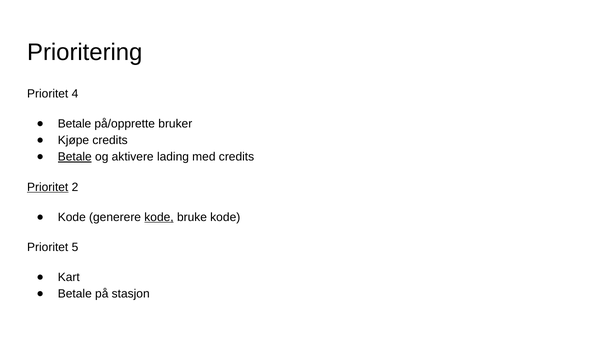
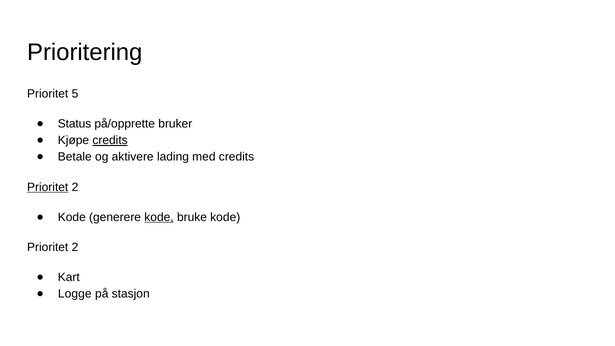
4: 4 -> 5 (75, 94)
Betale: Betale -> Status (75, 124)
credits underline: none -> present (110, 140)
Betale underline: present -> none (75, 157)
5: 5 -> 2 (75, 247)
Betale: Betale -> Logge (75, 294)
